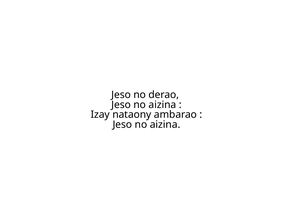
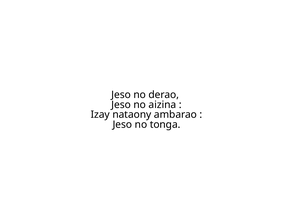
aizina: aizina -> tonga (165, 124)
